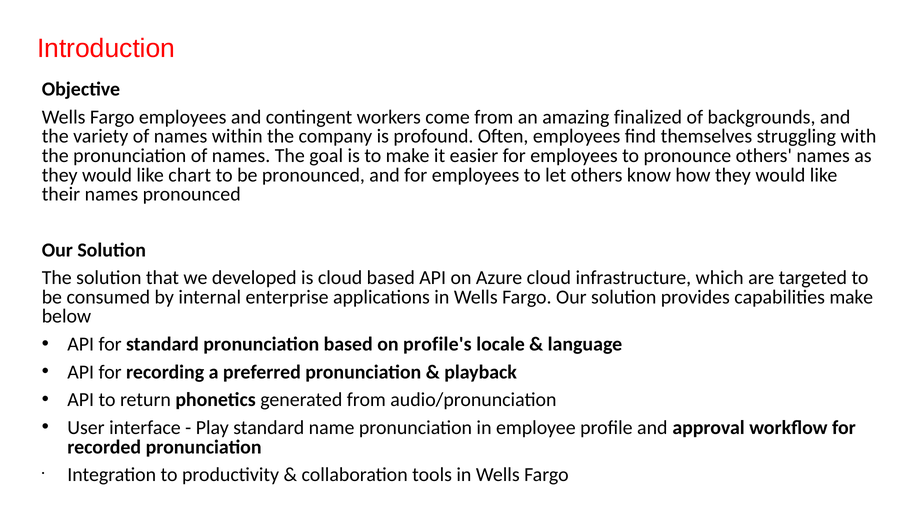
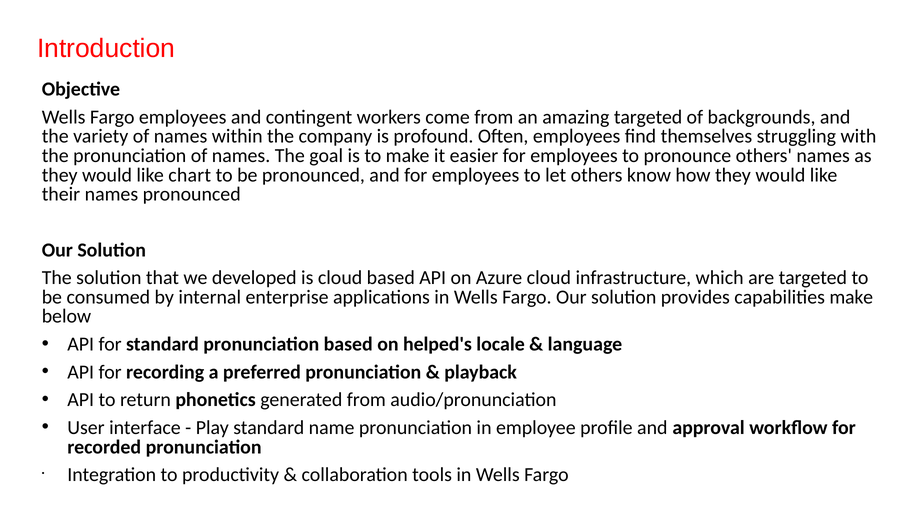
amazing finalized: finalized -> targeted (648, 117)
profile's: profile's -> helped's (437, 344)
